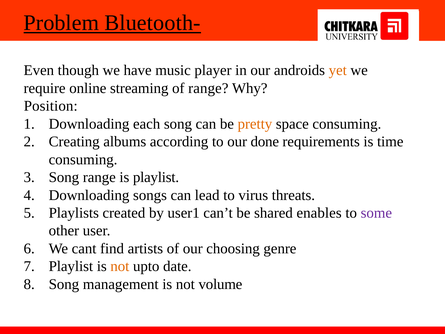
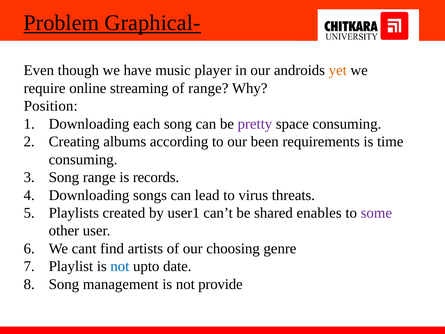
Bluetooth-: Bluetooth- -> Graphical- (153, 23)
pretty colour: orange -> purple (255, 124)
done: done -> been (265, 142)
is playlist: playlist -> records (156, 177)
not colour: orange -> blue (120, 266)
volume: volume -> provide (220, 284)
